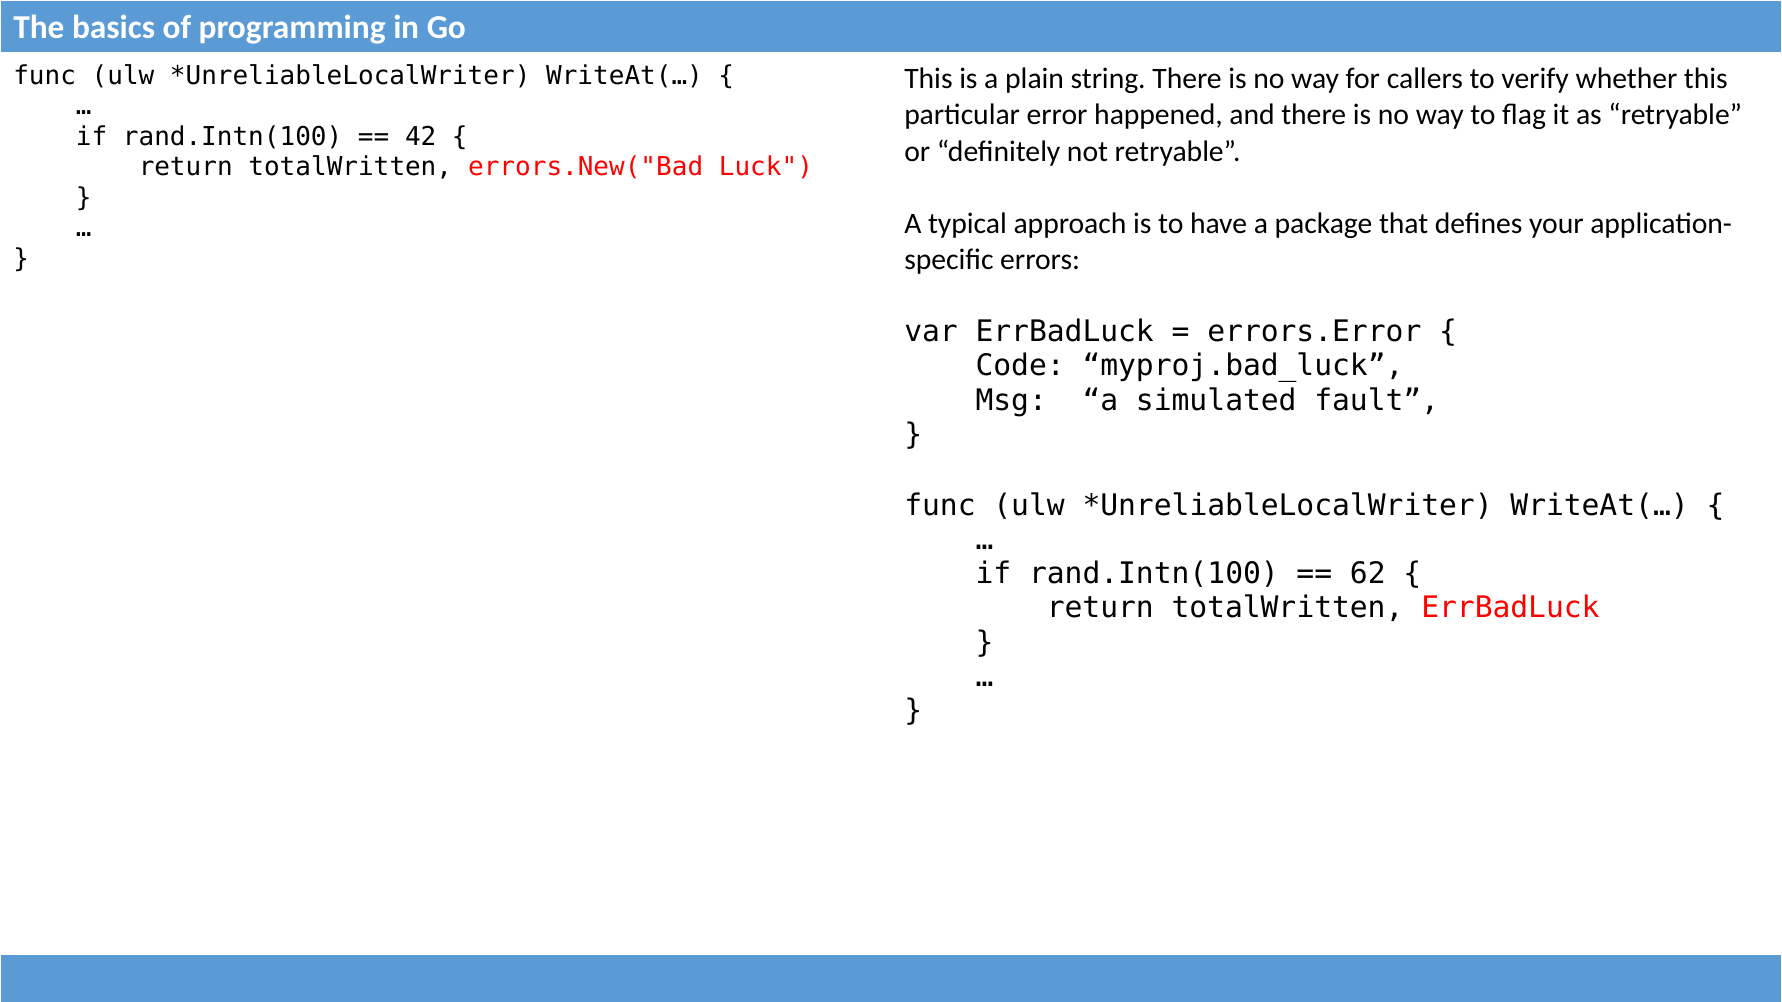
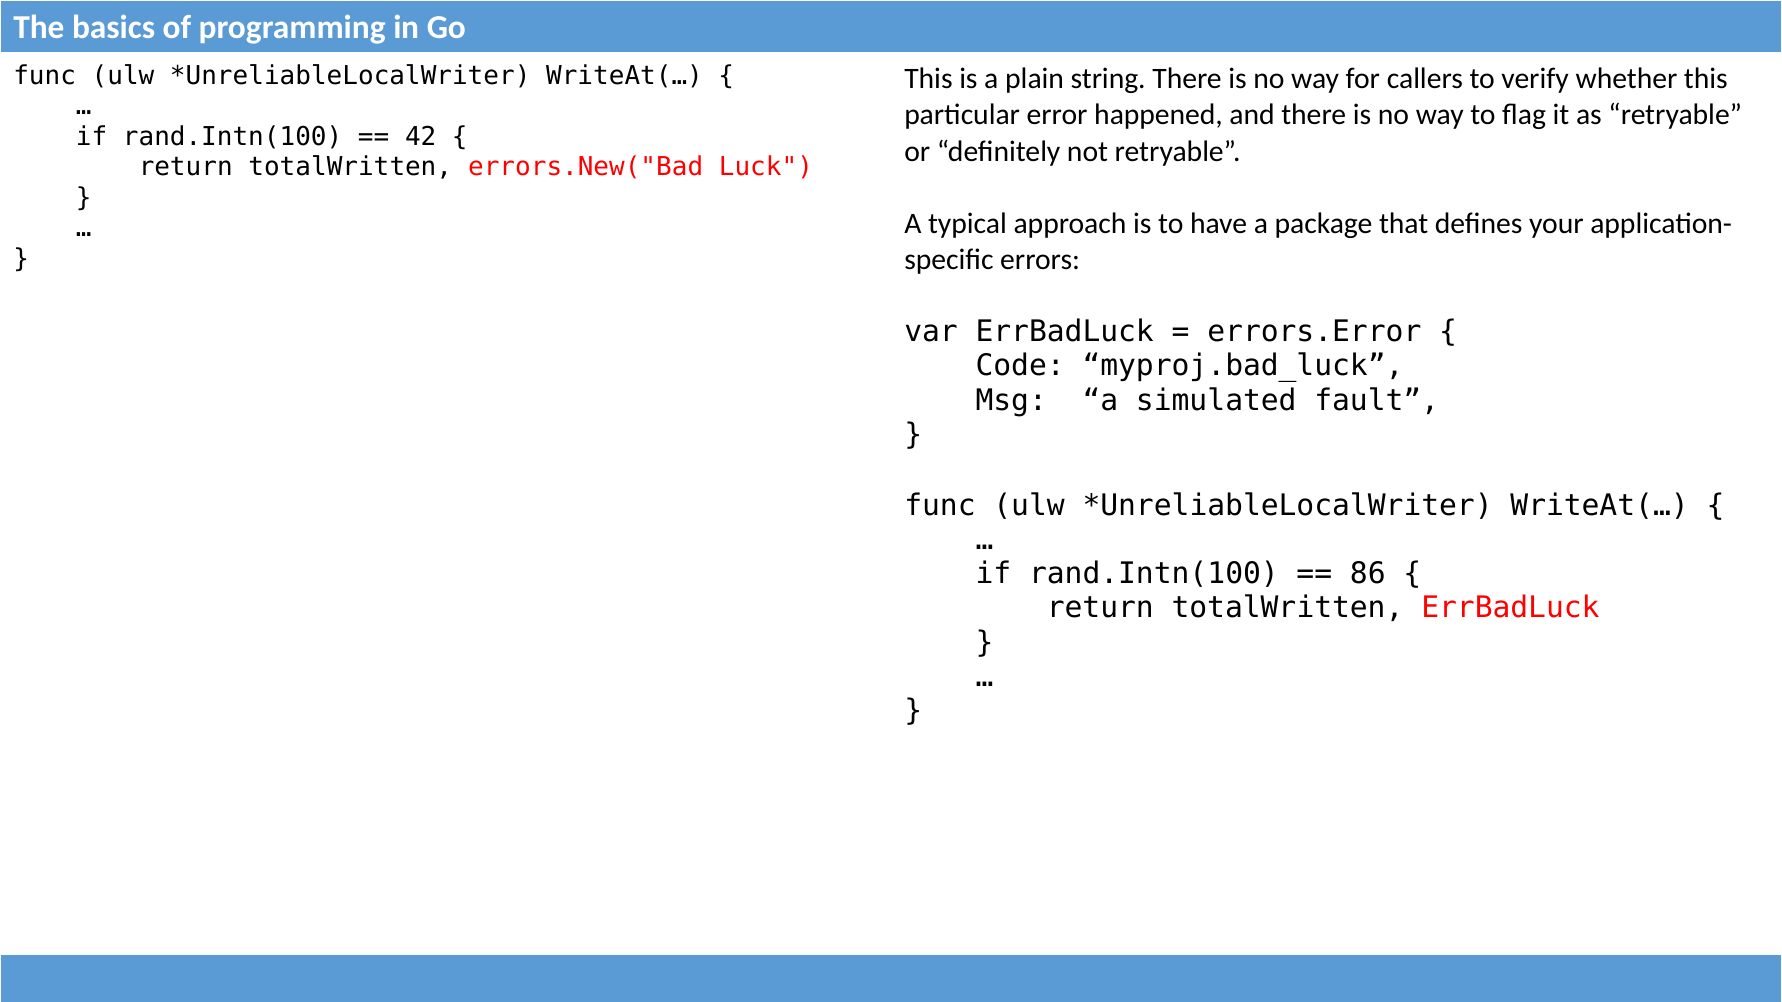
62: 62 -> 86 (1368, 574)
